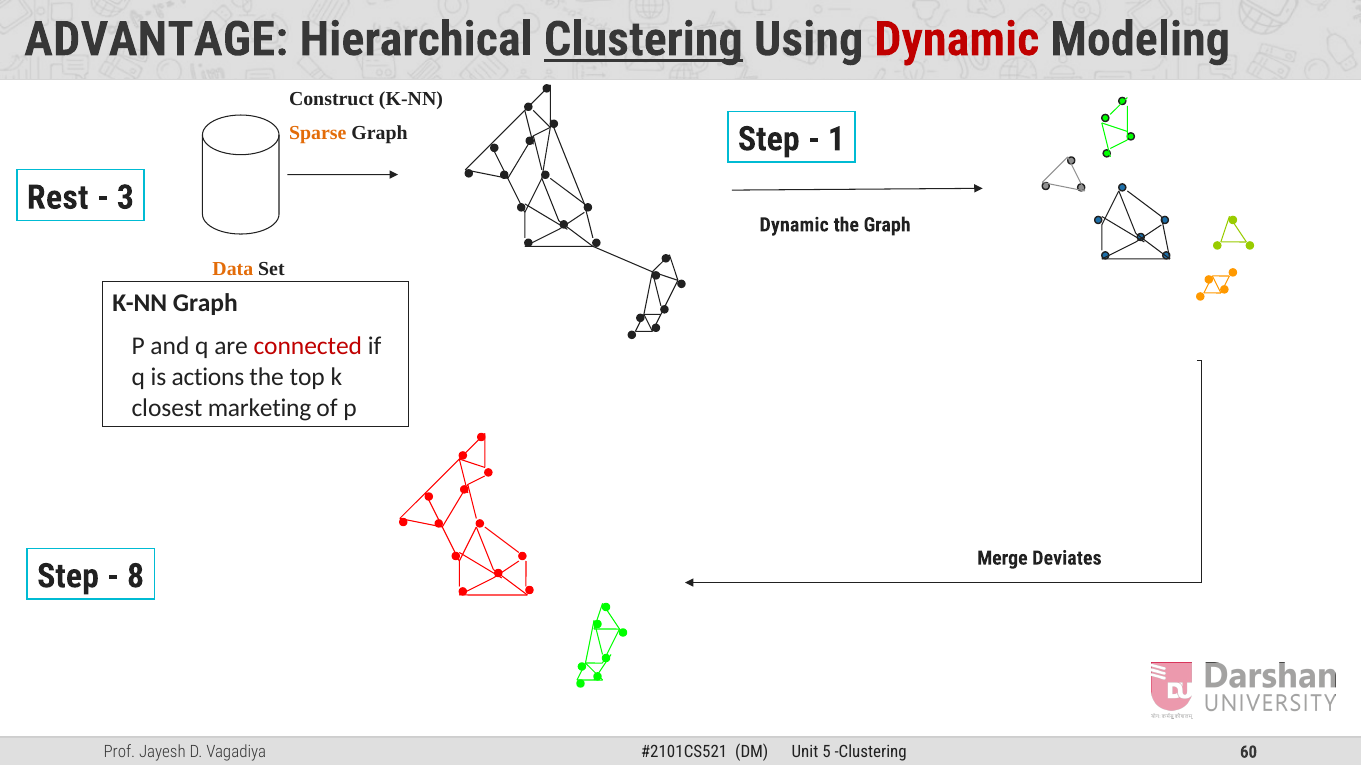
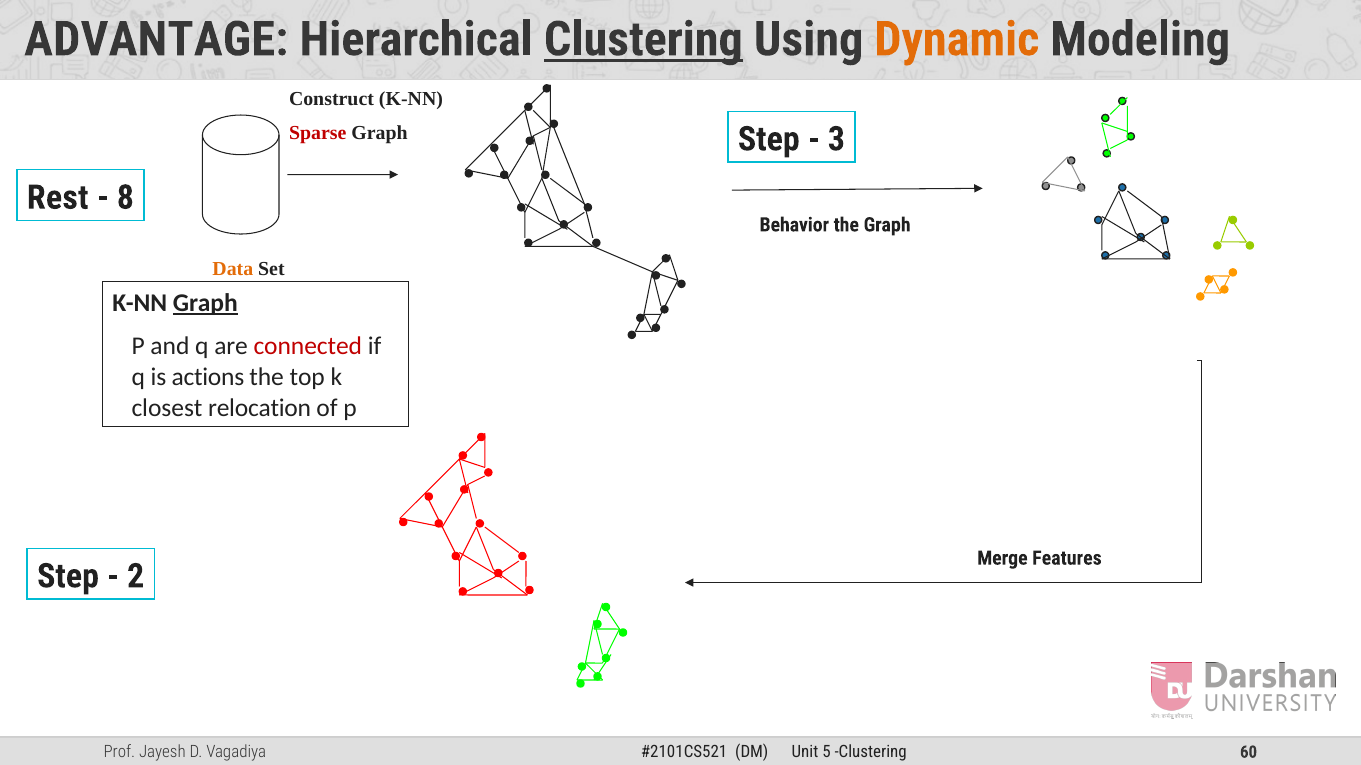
Dynamic colour: red -> orange (957, 39)
Sparse colour: orange -> red (318, 133)
1: 1 -> 3 (836, 139)
3: 3 -> 8 (125, 198)
Dynamic: Dynamic -> Behavior (794, 225)
Graph underline: none -> present (205, 303)
marketing: marketing -> relocation (260, 408)
Deviates: Deviates -> Features (1067, 558)
8: 8 -> 2 (136, 577)
